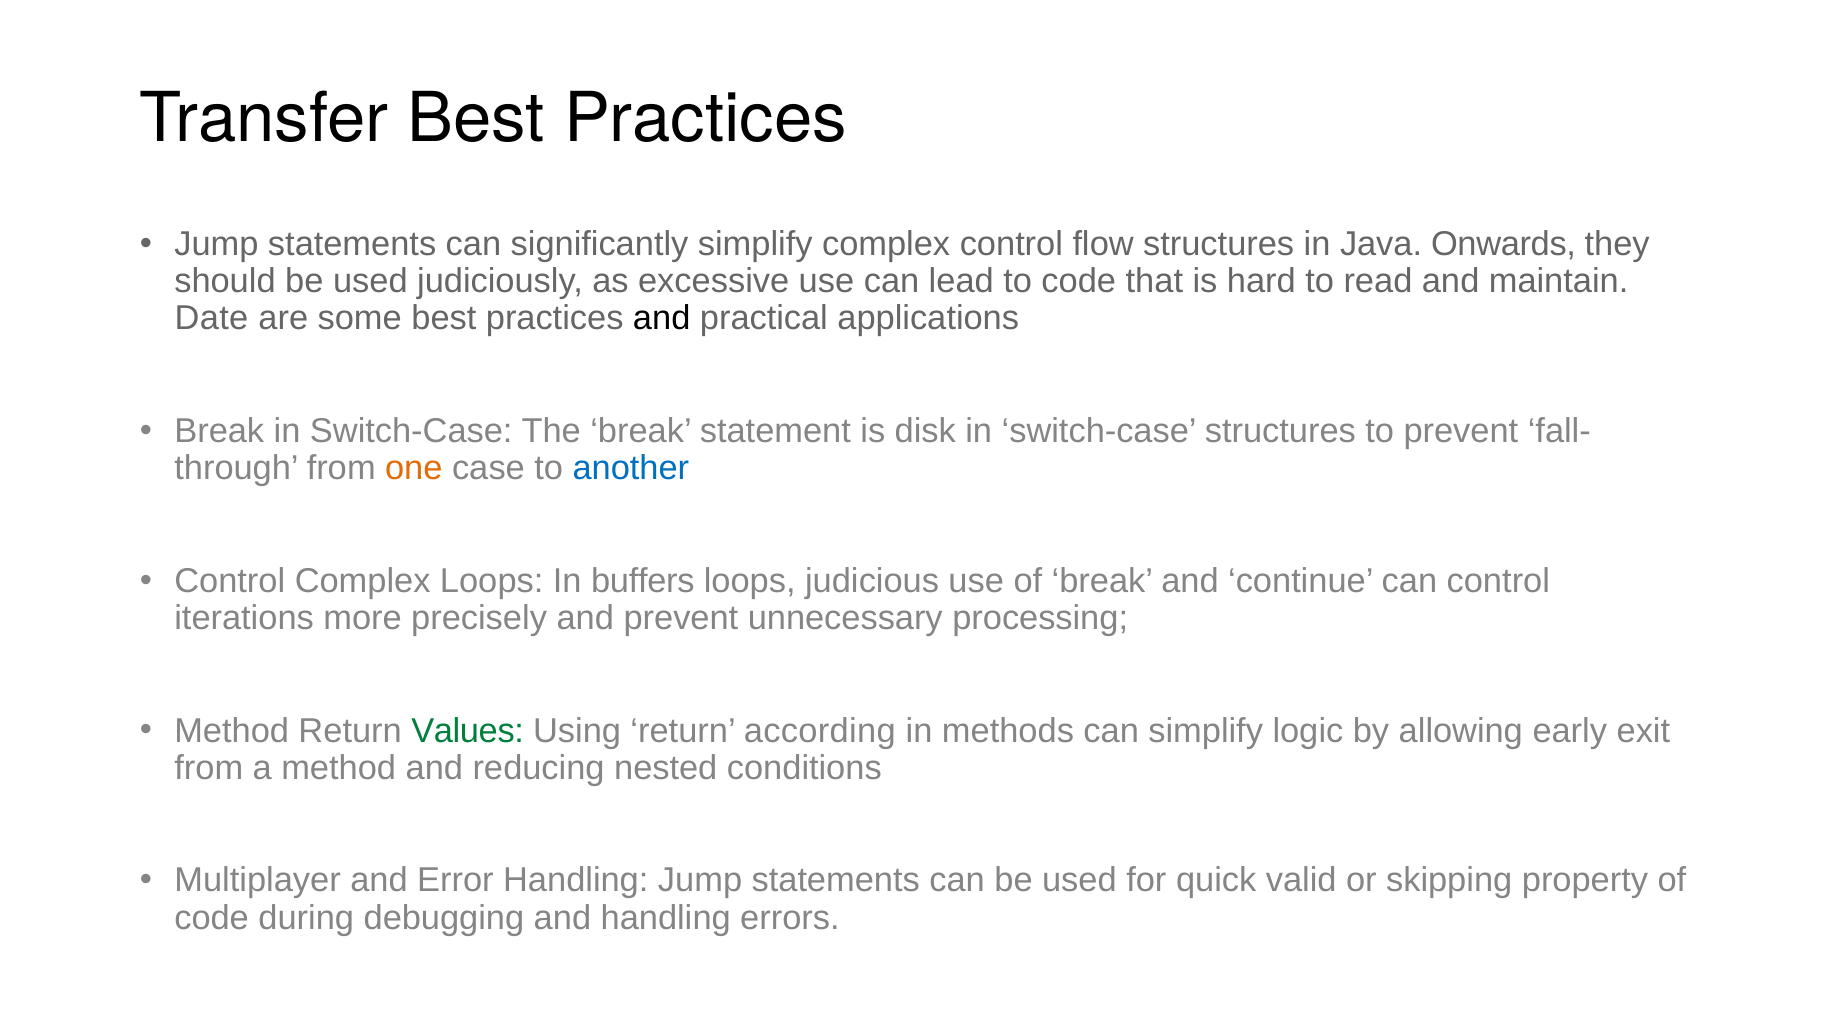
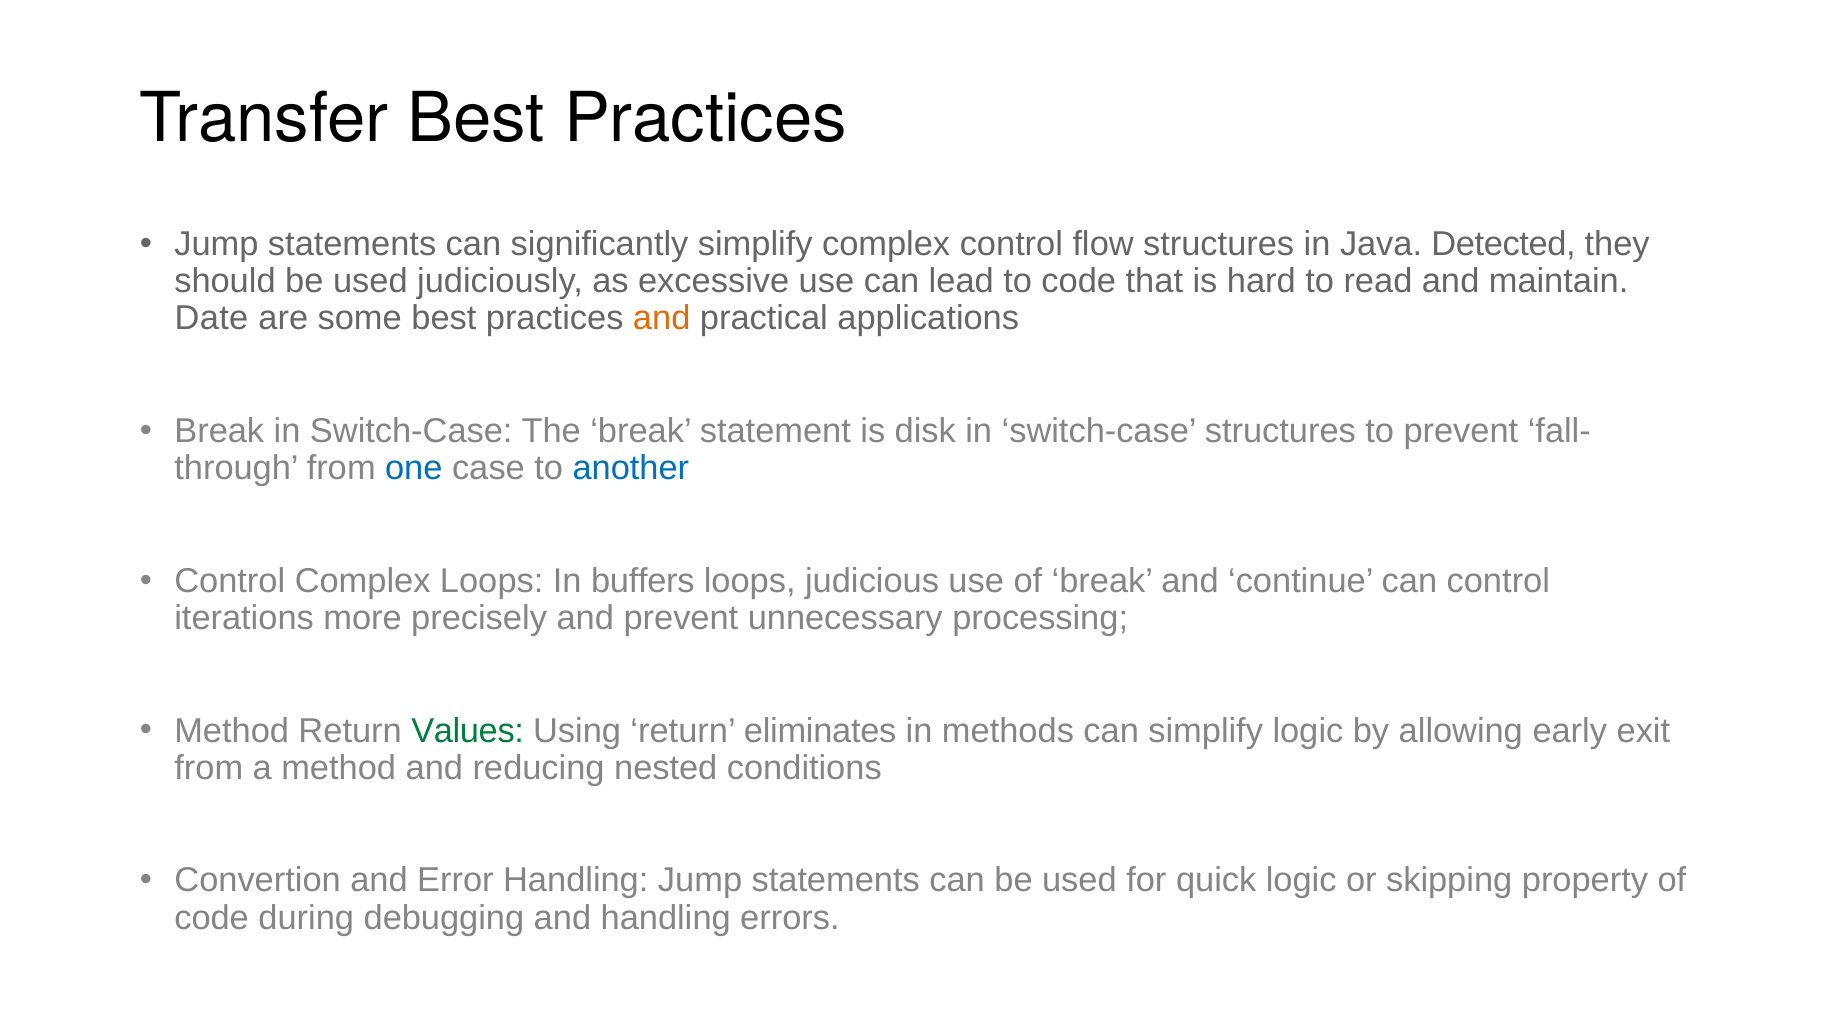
Onwards: Onwards -> Detected (1504, 244)
and colour: black -> orange (662, 318)
one colour: orange -> blue (414, 468)
according: according -> eliminates (820, 731)
Multiplayer: Multiplayer -> Convertion (258, 880)
quick valid: valid -> logic (1301, 880)
